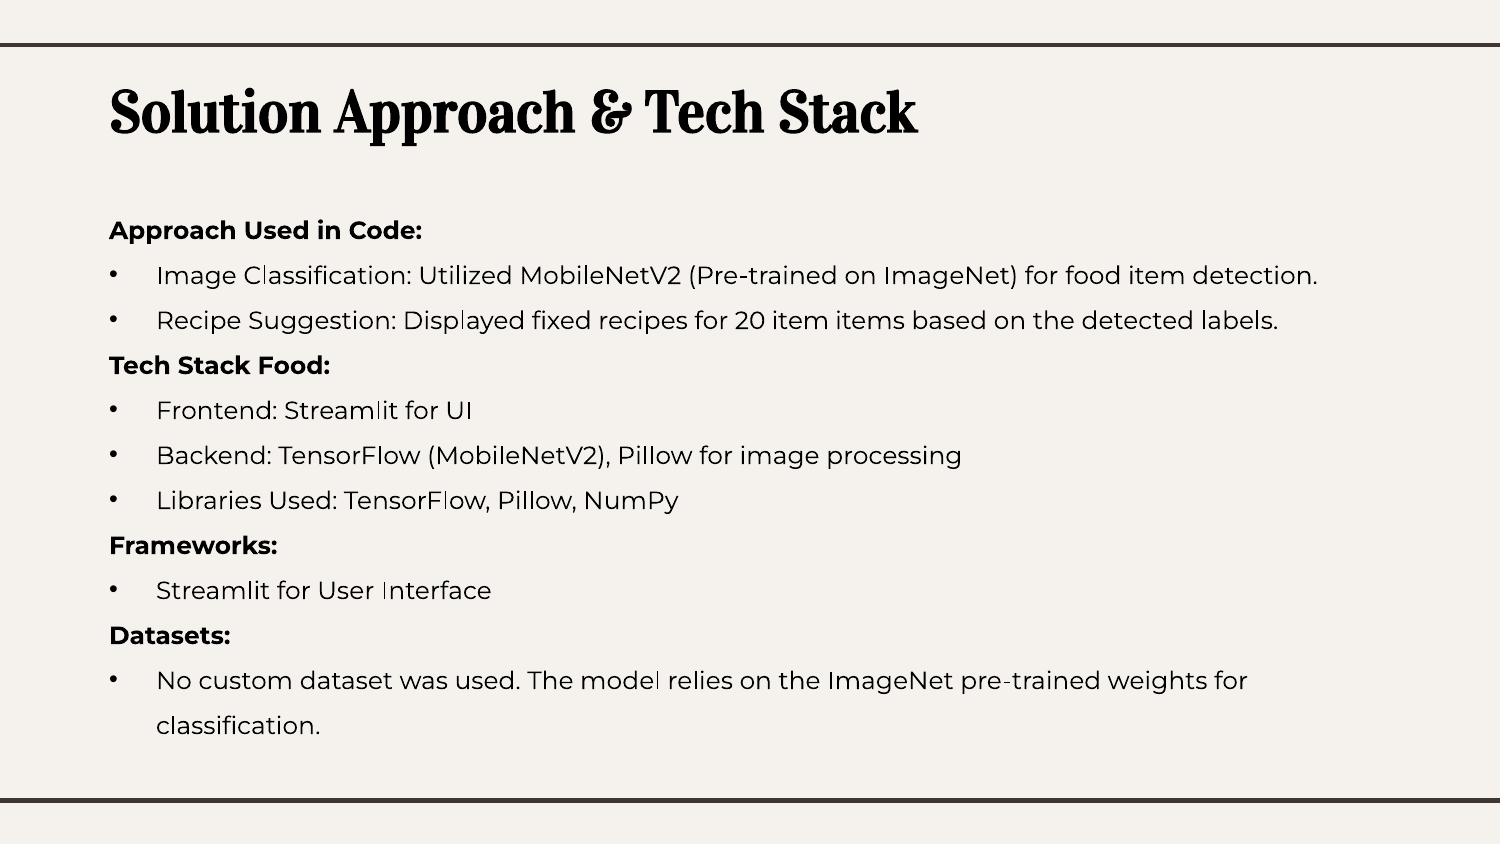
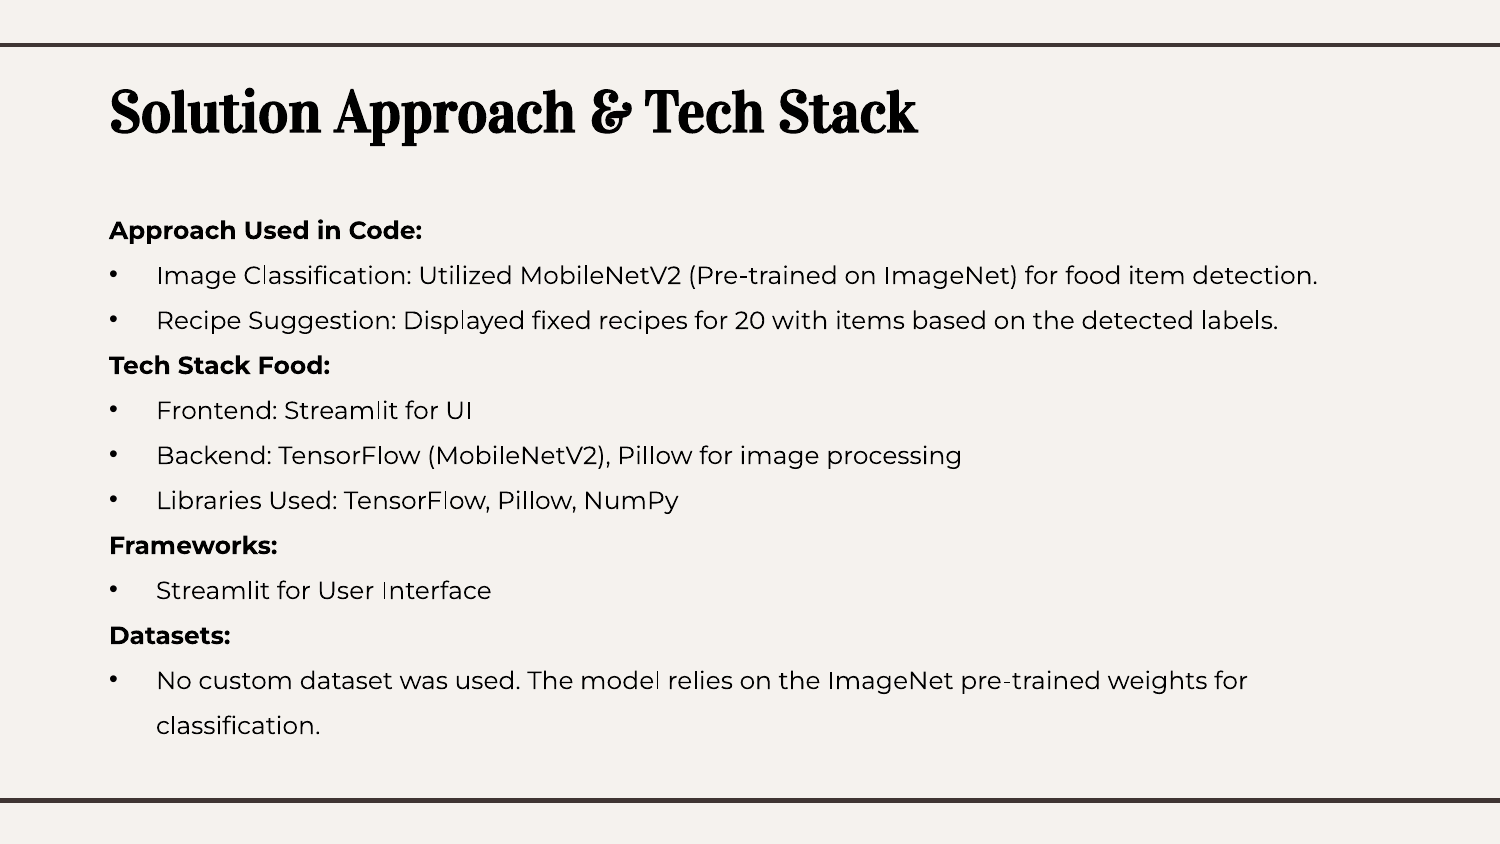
20 item: item -> with (800, 321)
